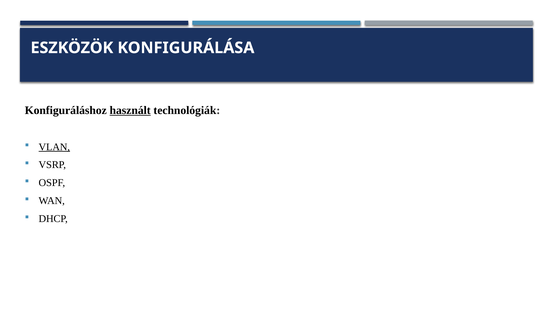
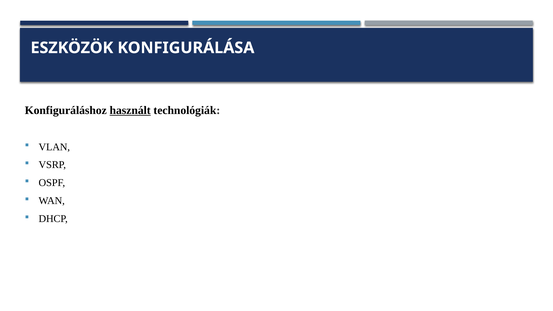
VLAN underline: present -> none (54, 147)
